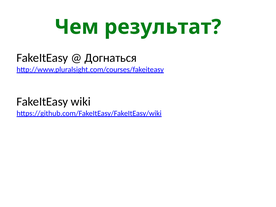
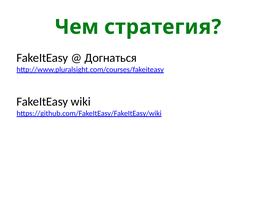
результат: результат -> стратегия (163, 27)
